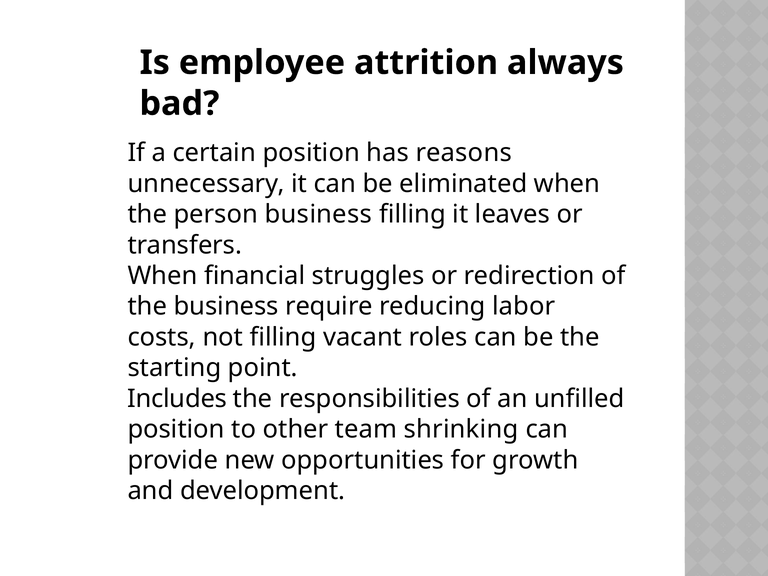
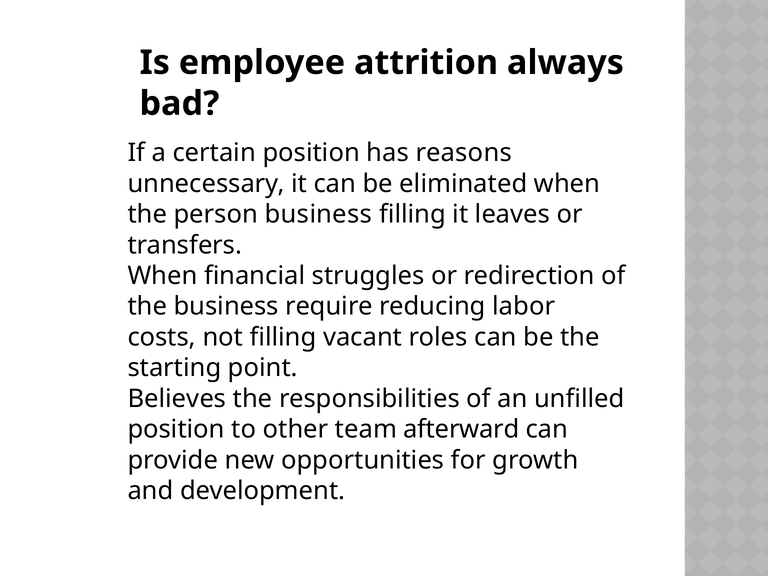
Includes: Includes -> Believes (177, 399)
shrinking: shrinking -> afterward (461, 429)
